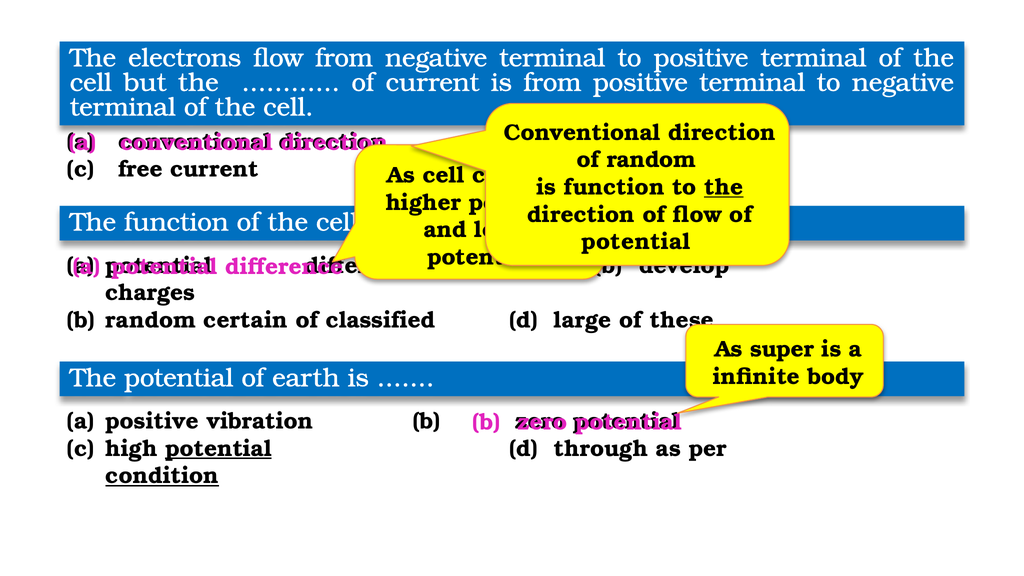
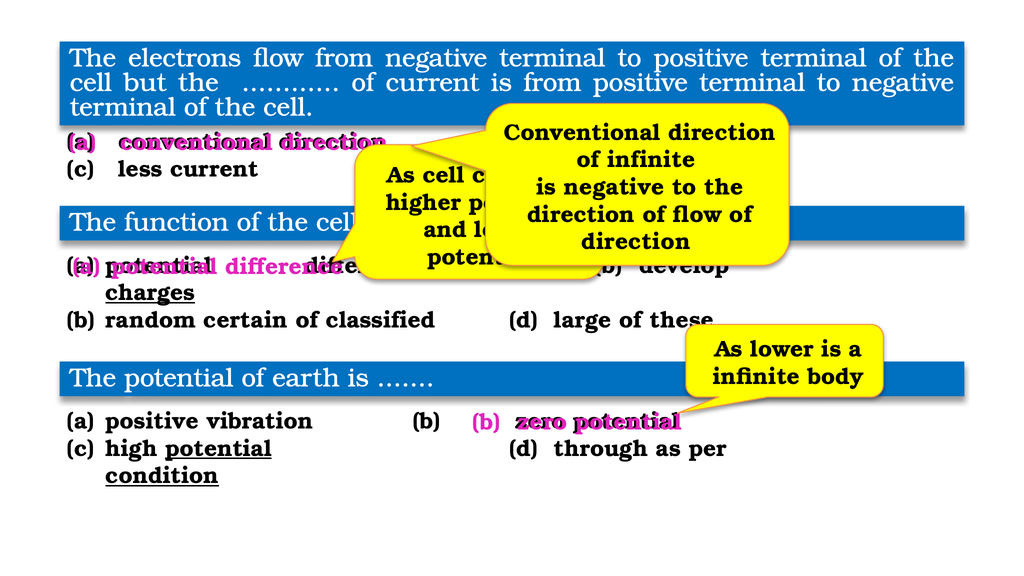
random: random -> infinite (651, 160)
free: free -> less (140, 169)
function: function -> negative (614, 187)
the underline: present -> none (724, 187)
potential: potential -> direction (636, 242)
charges underline: none -> present (150, 293)
As super: super -> lower (782, 349)
